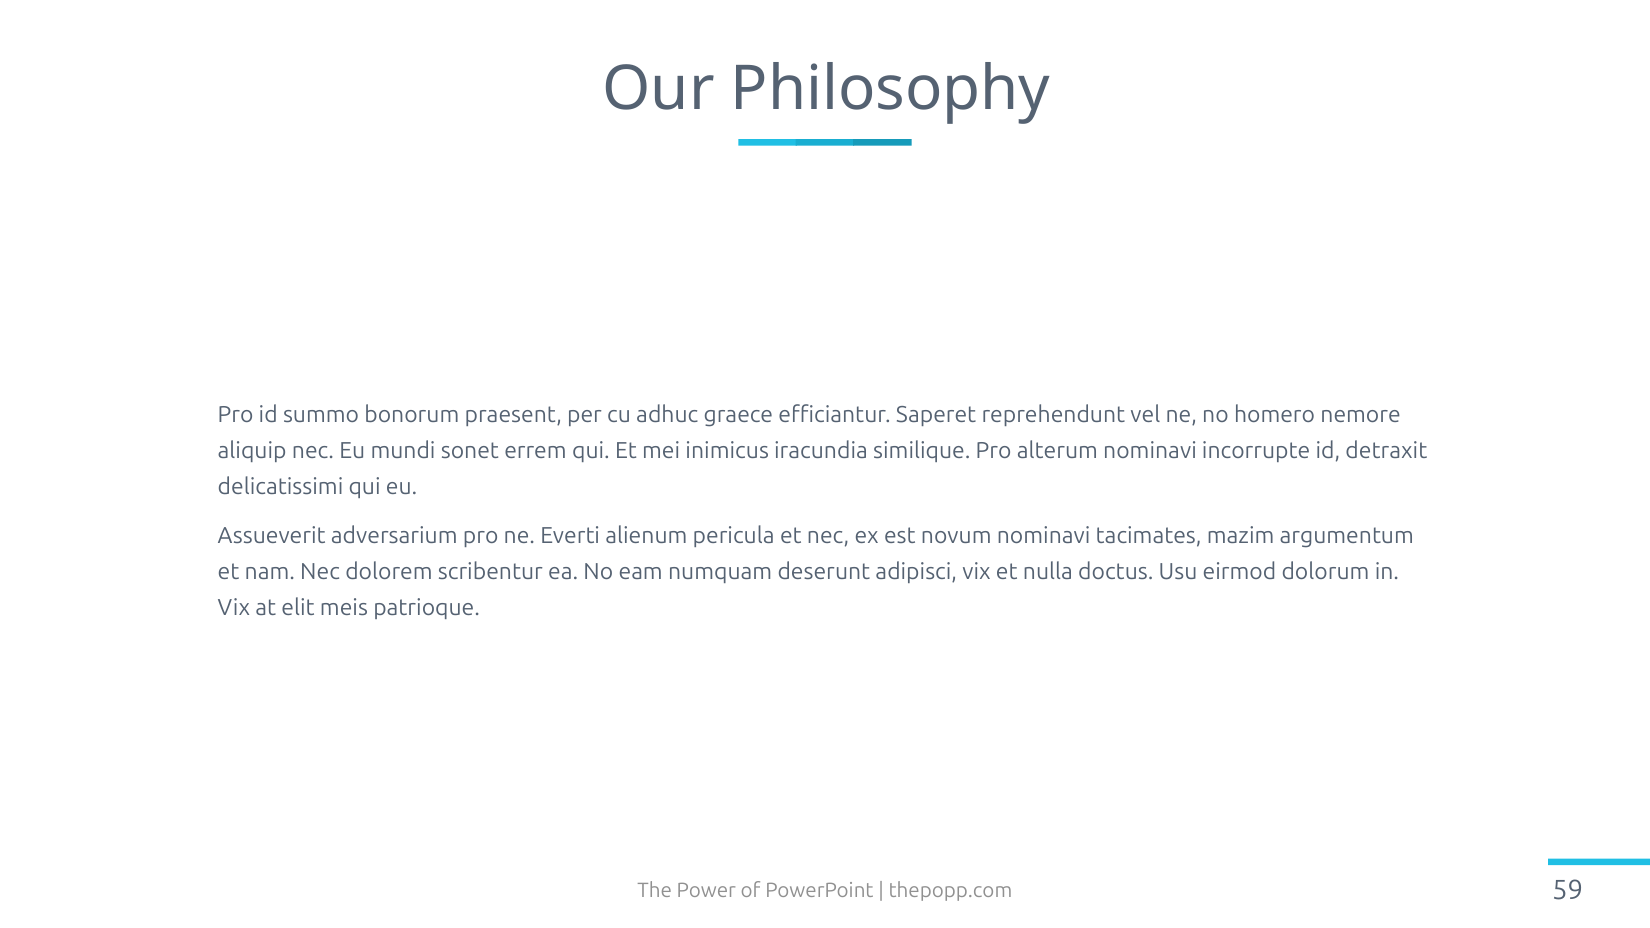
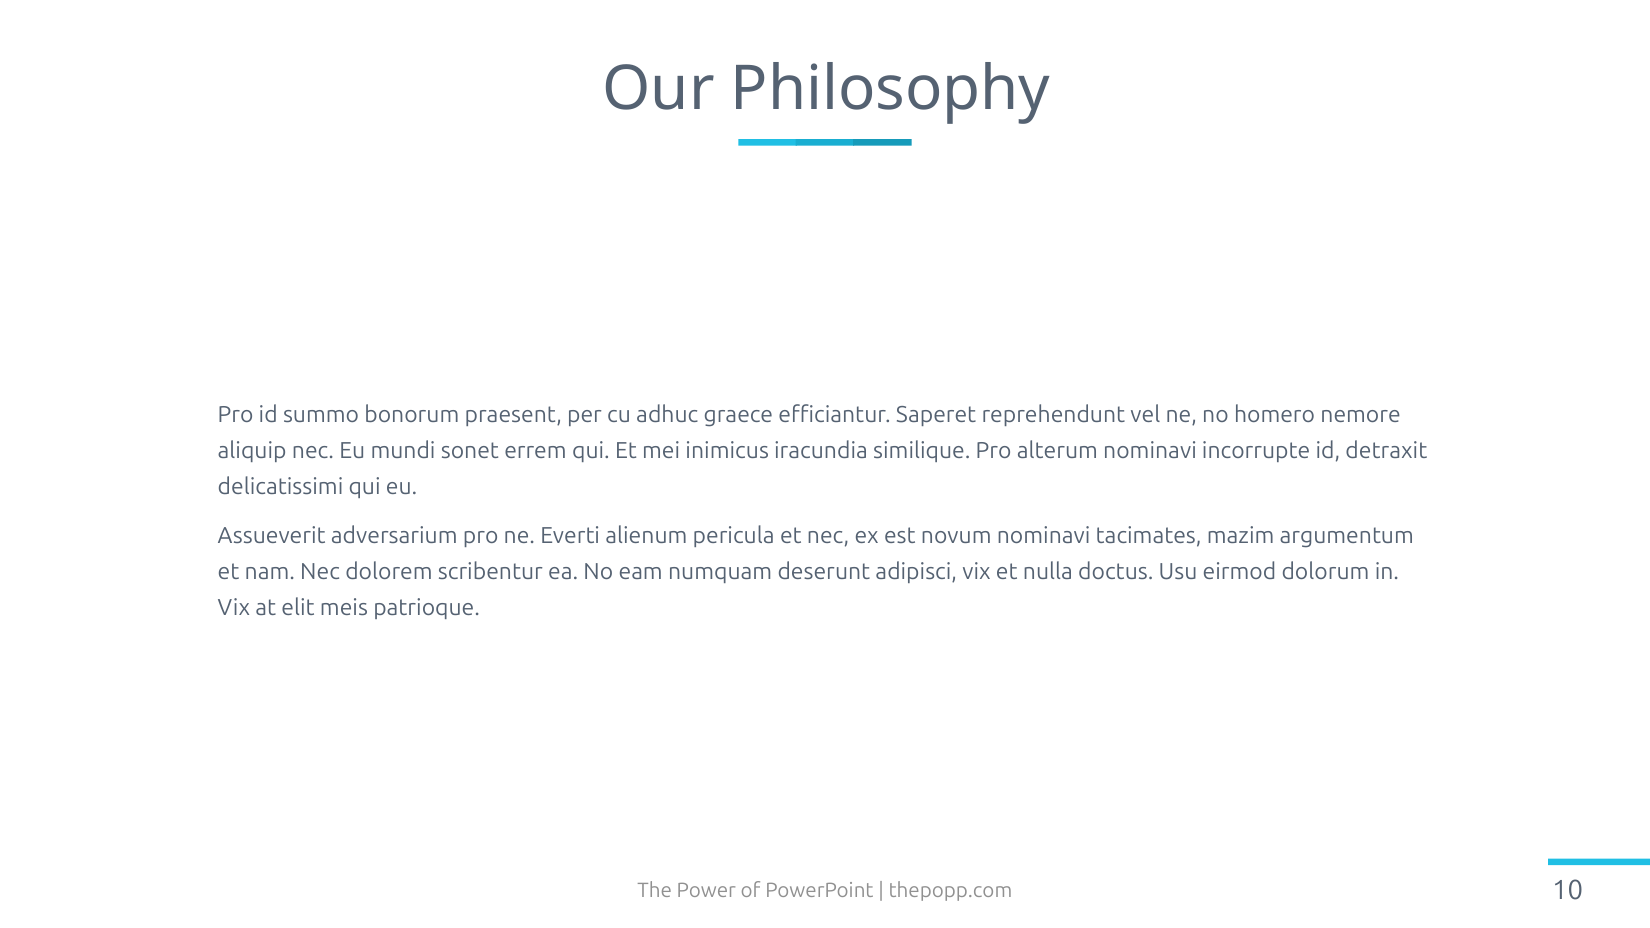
59: 59 -> 10 (1568, 890)
